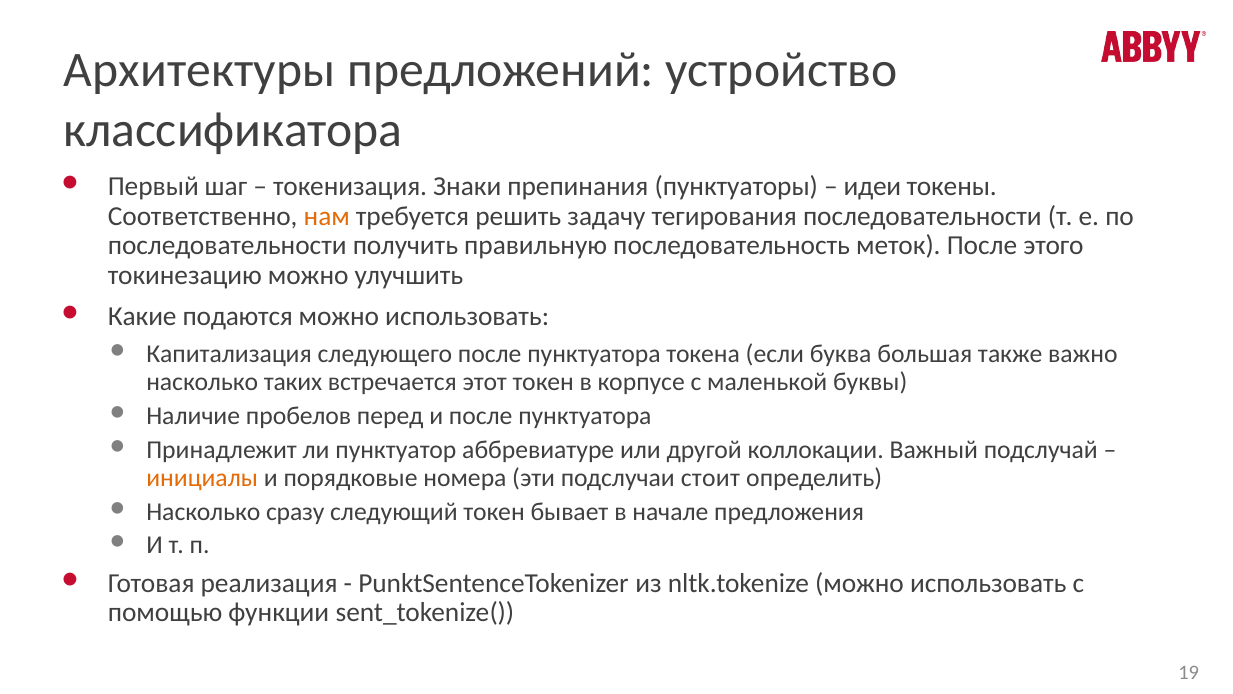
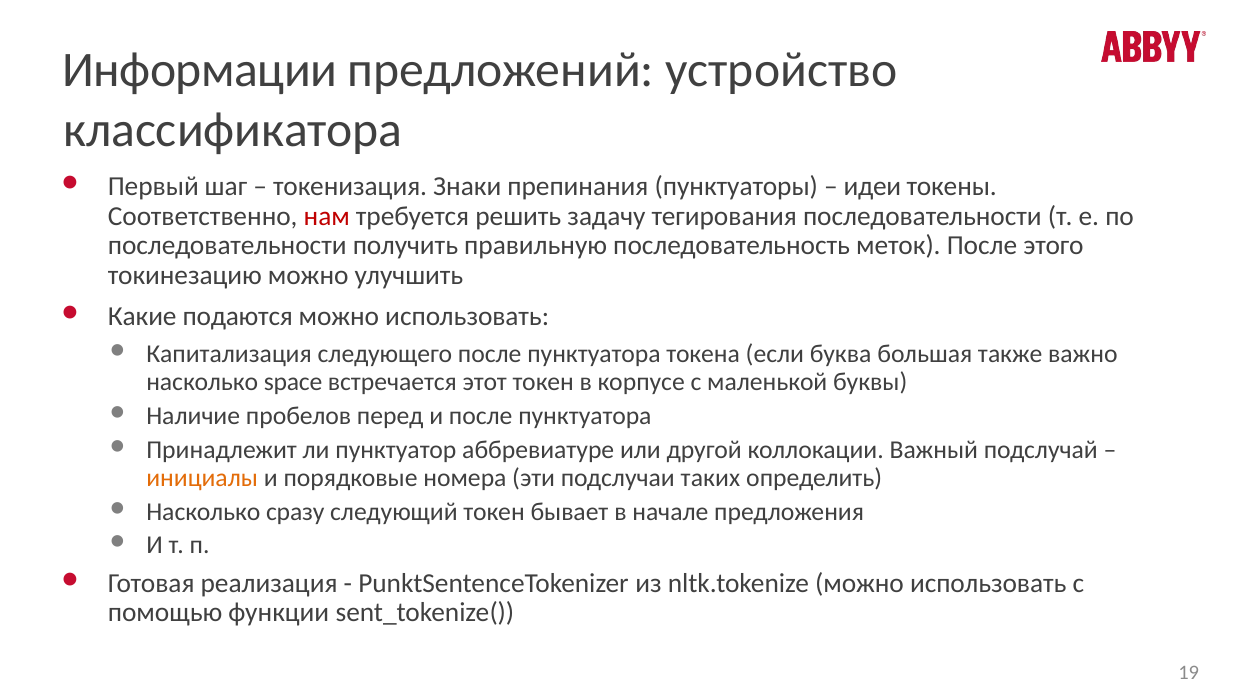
Архитектуры: Архитектуры -> Информации (200, 71)
нам colour: orange -> red (327, 216)
таких: таких -> space (293, 382)
стоит: стоит -> таких (711, 477)
